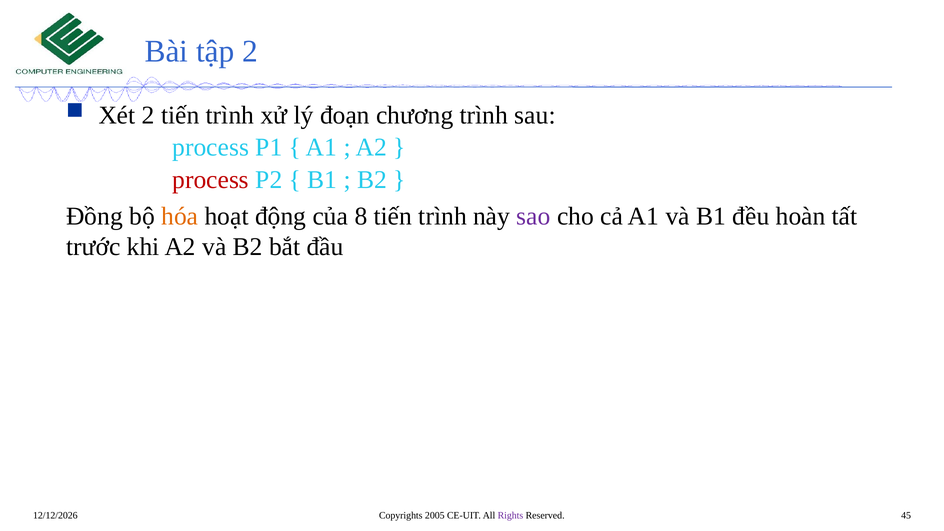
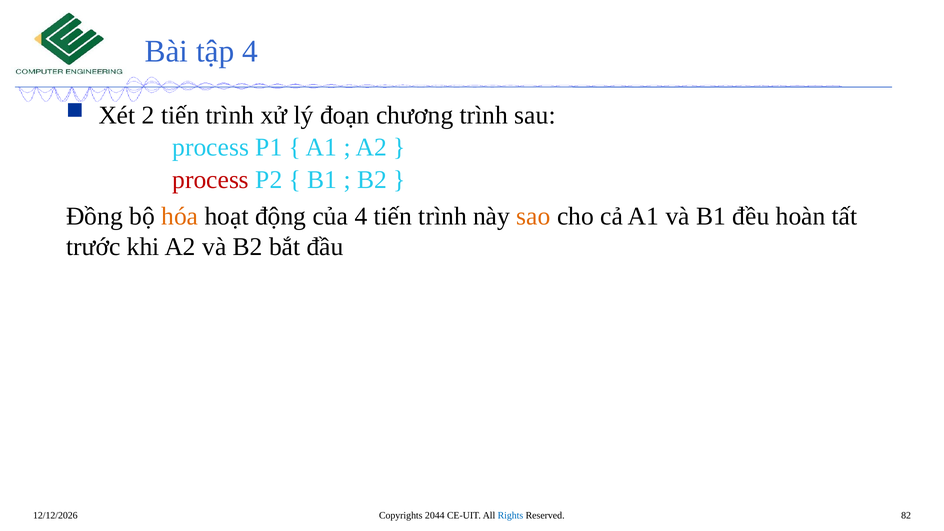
tập 2: 2 -> 4 (250, 51)
của 8: 8 -> 4 (361, 216)
sao colour: purple -> orange (534, 216)
2005: 2005 -> 2044 (435, 515)
Rights colour: purple -> blue (510, 515)
45: 45 -> 82 (906, 515)
